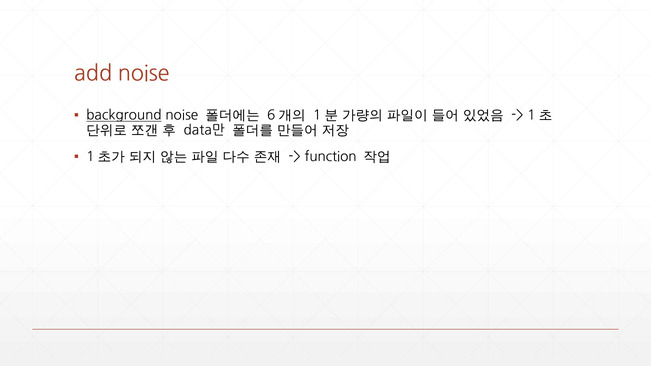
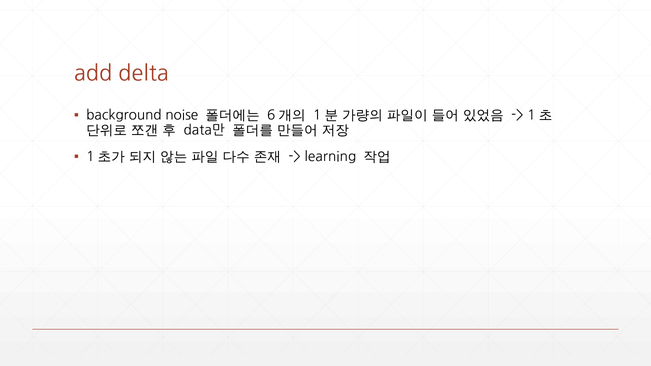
add noise: noise -> delta (144, 74)
background underline: present -> none (124, 115)
function: function -> learning (330, 157)
